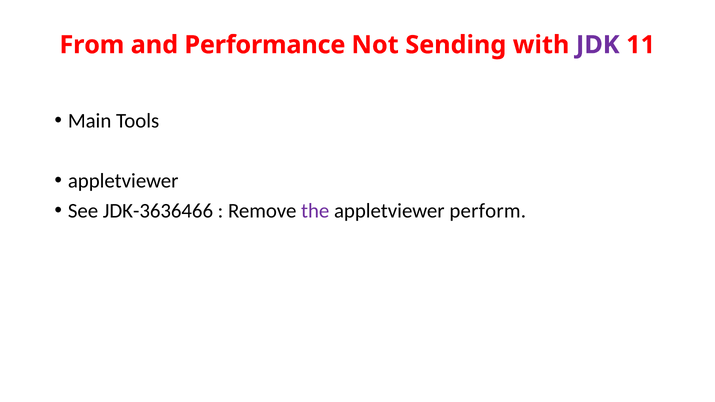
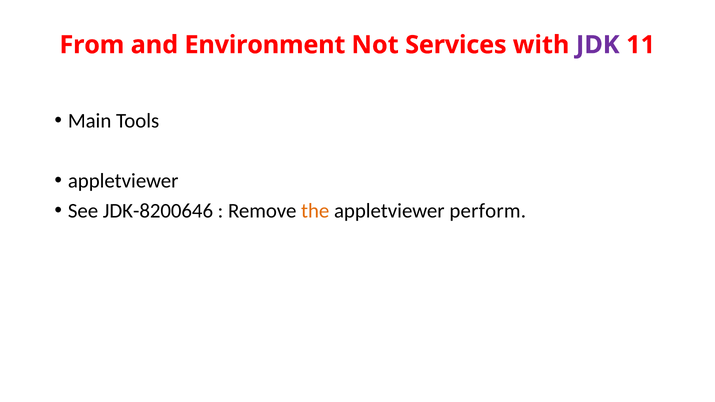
Performance: Performance -> Environment (265, 45)
Sending: Sending -> Services (456, 45)
JDK-3636466: JDK-3636466 -> JDK-8200646 (158, 211)
the colour: purple -> orange (315, 211)
